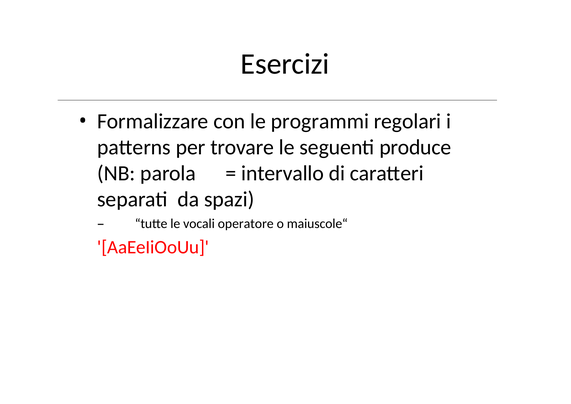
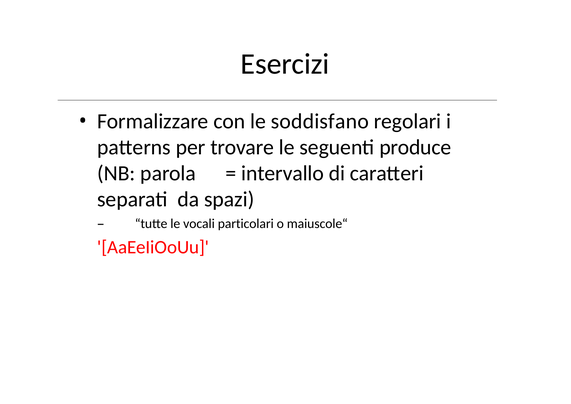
programmi: programmi -> soddisfano (320, 121)
operatore: operatore -> particolari (246, 224)
